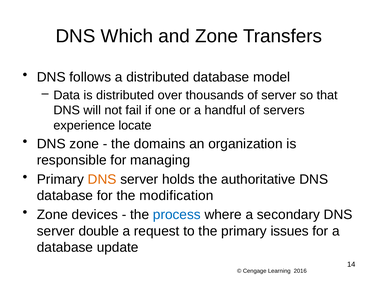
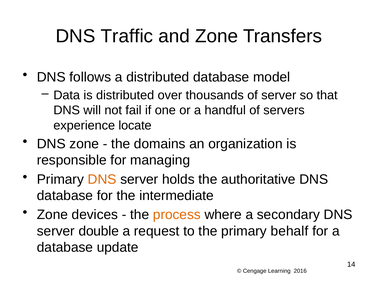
Which: Which -> Traffic (127, 36)
modification: modification -> intermediate (177, 196)
process colour: blue -> orange (177, 215)
issues: issues -> behalf (289, 231)
